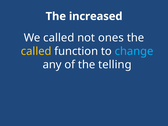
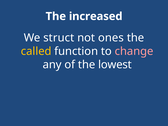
We called: called -> struct (59, 38)
change colour: light blue -> pink (134, 51)
telling: telling -> lowest (115, 65)
